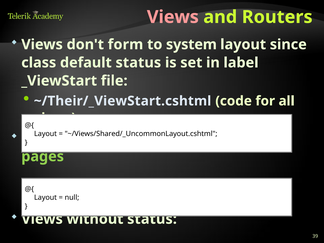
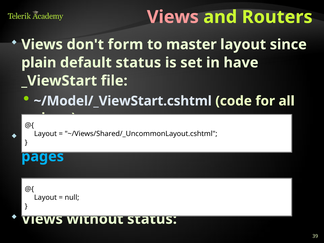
system: system -> master (191, 44)
class: class -> plain (39, 63)
label: label -> have (241, 63)
~/Their/_ViewStart.cshtml: ~/Their/_ViewStart.cshtml -> ~/Model/_ViewStart.cshtml (123, 101)
pages colour: light green -> light blue (43, 156)
